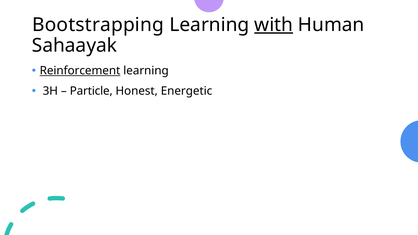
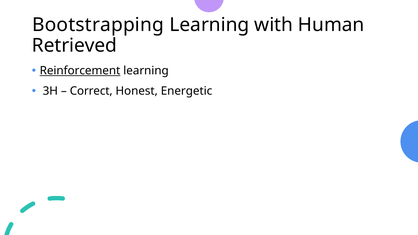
with underline: present -> none (274, 25)
Sahaayak: Sahaayak -> Retrieved (74, 45)
Particle: Particle -> Correct (91, 91)
